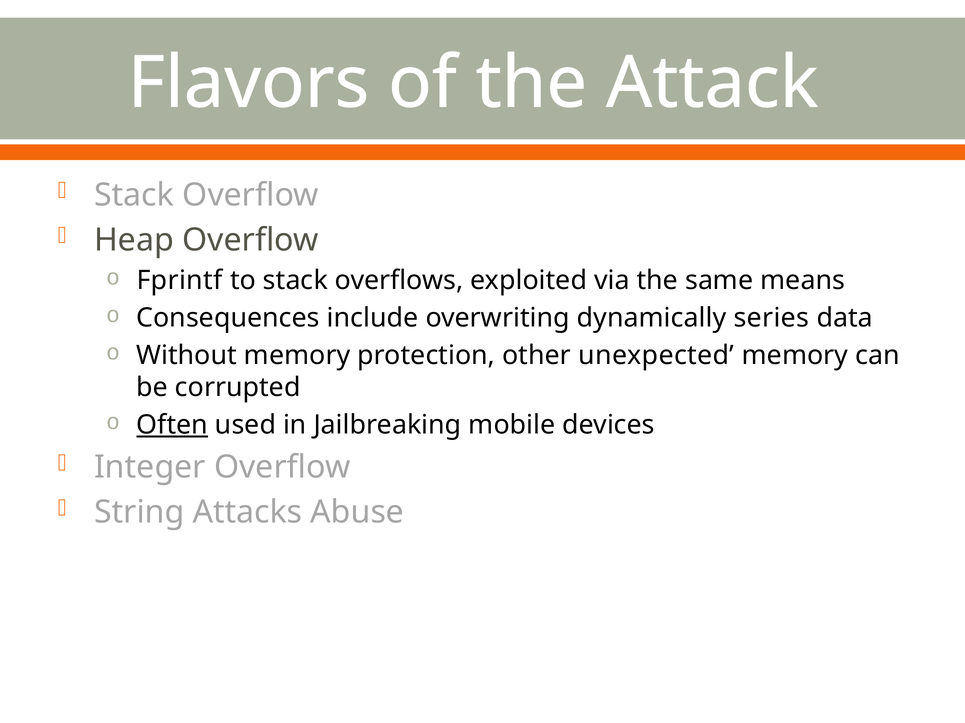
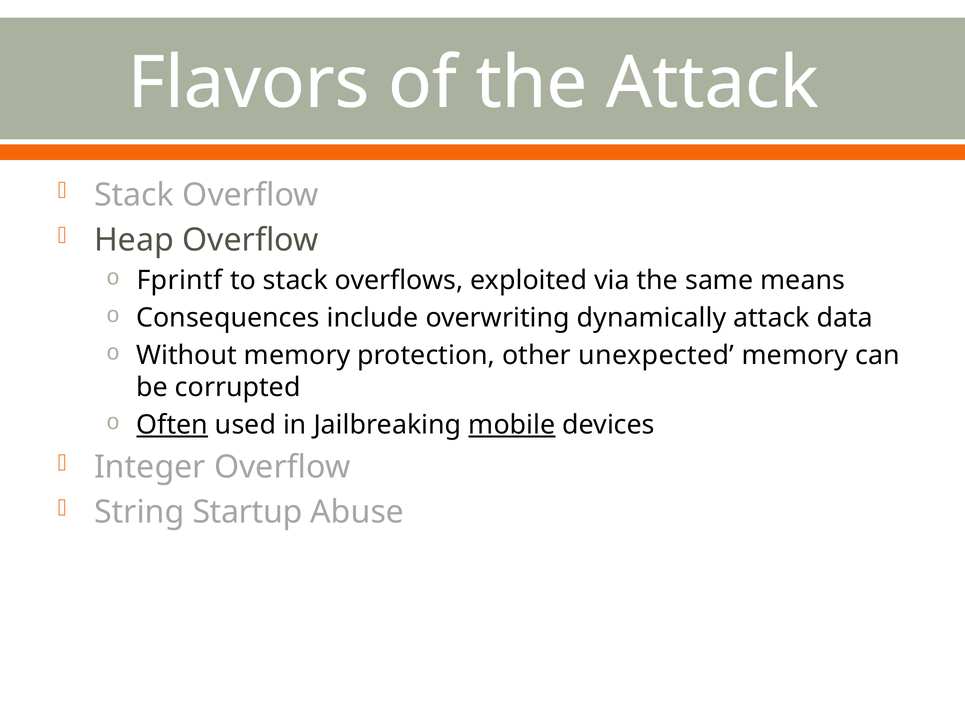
dynamically series: series -> attack (772, 318)
mobile underline: none -> present (512, 425)
Attacks: Attacks -> Startup (248, 513)
